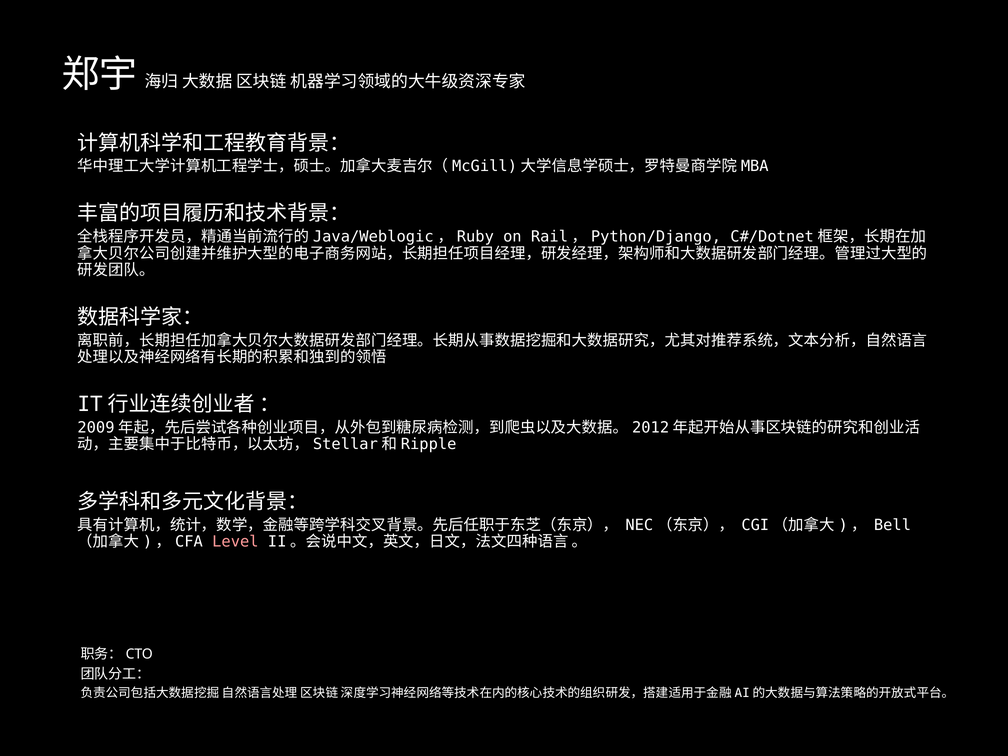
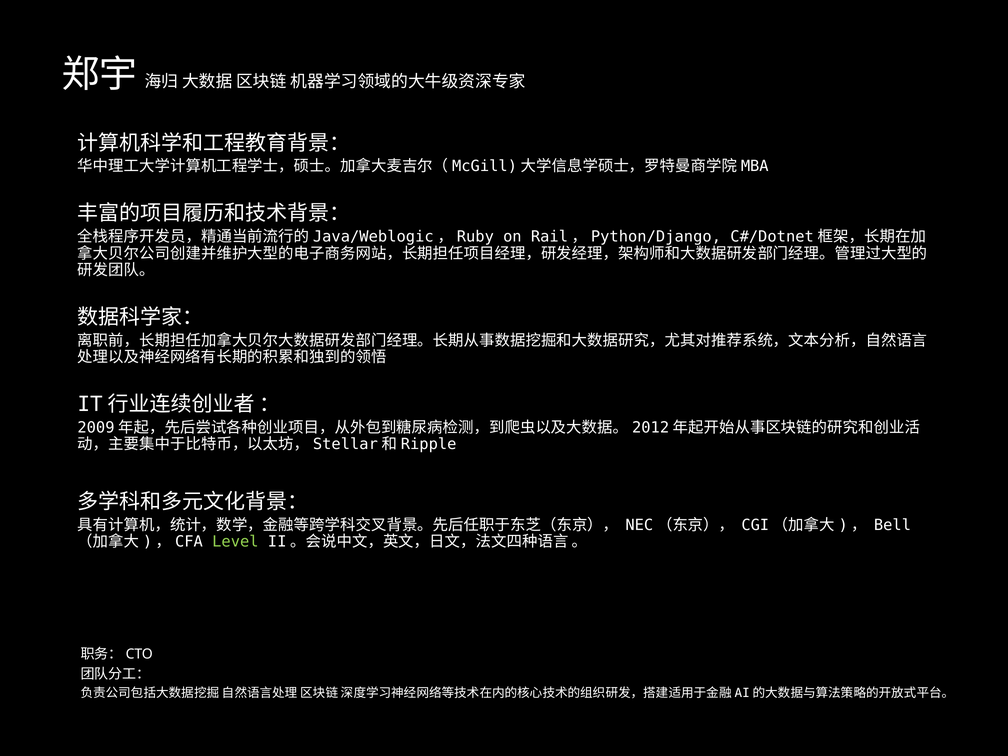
Level colour: pink -> light green (235, 542)
